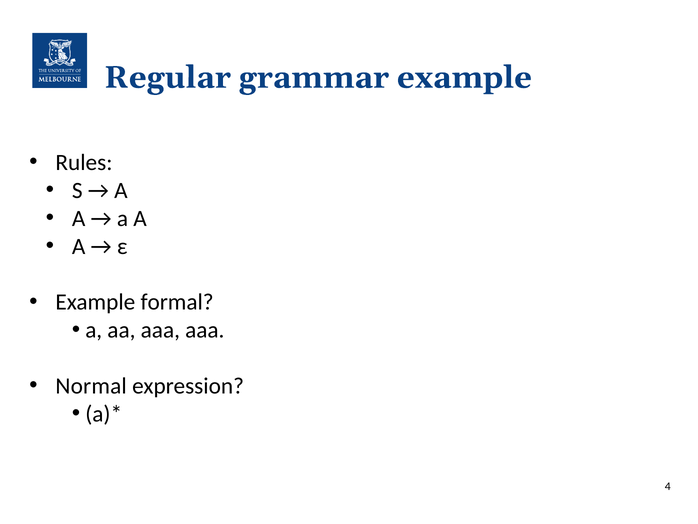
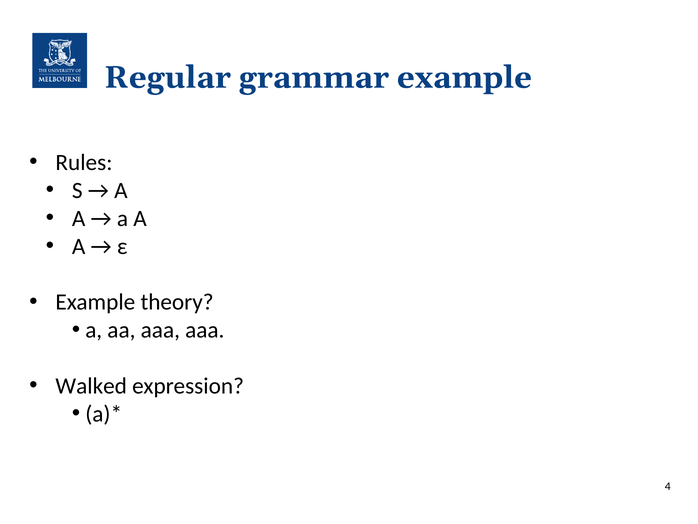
formal: formal -> theory (177, 302)
Normal: Normal -> Walked (91, 386)
